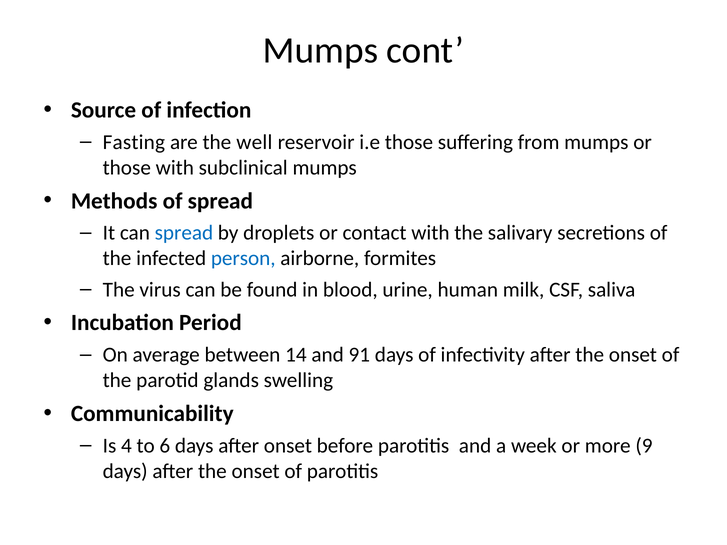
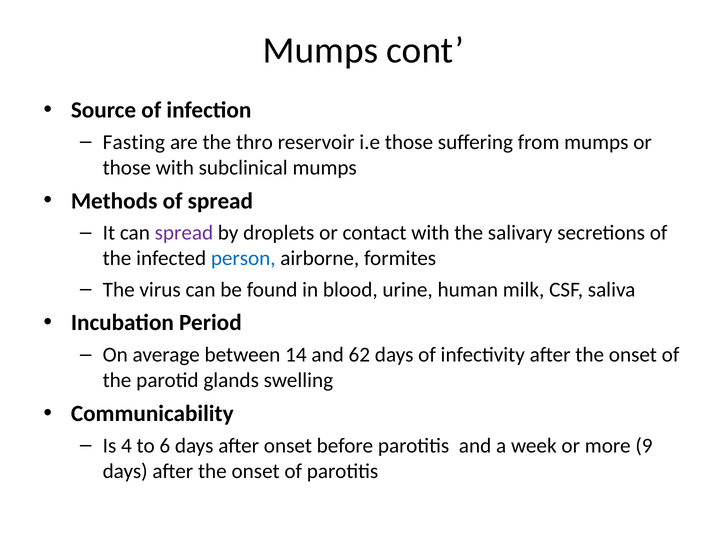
well: well -> thro (254, 142)
spread colour: blue -> purple (184, 233)
91: 91 -> 62 (359, 355)
